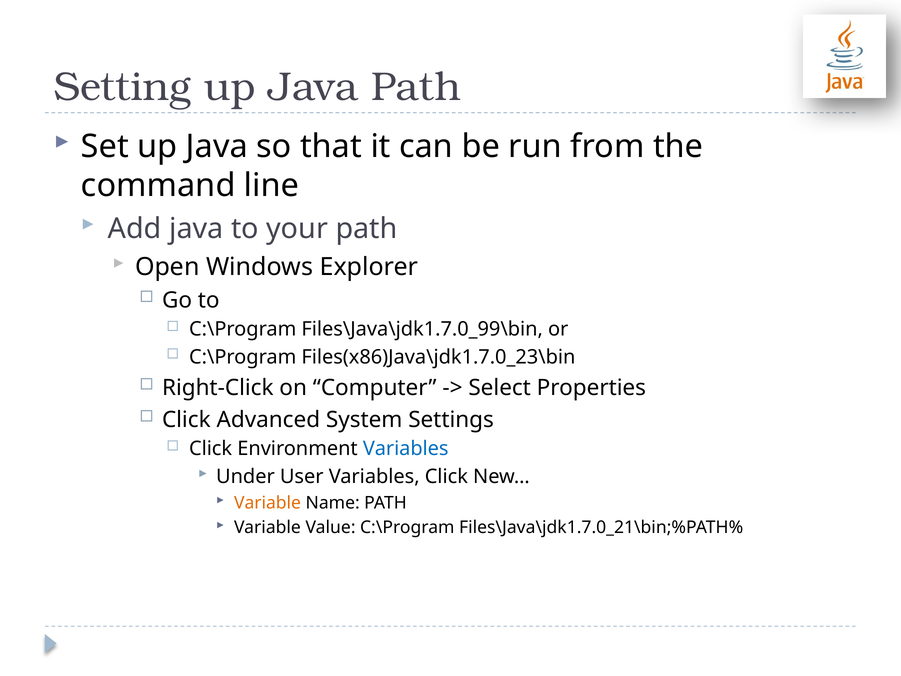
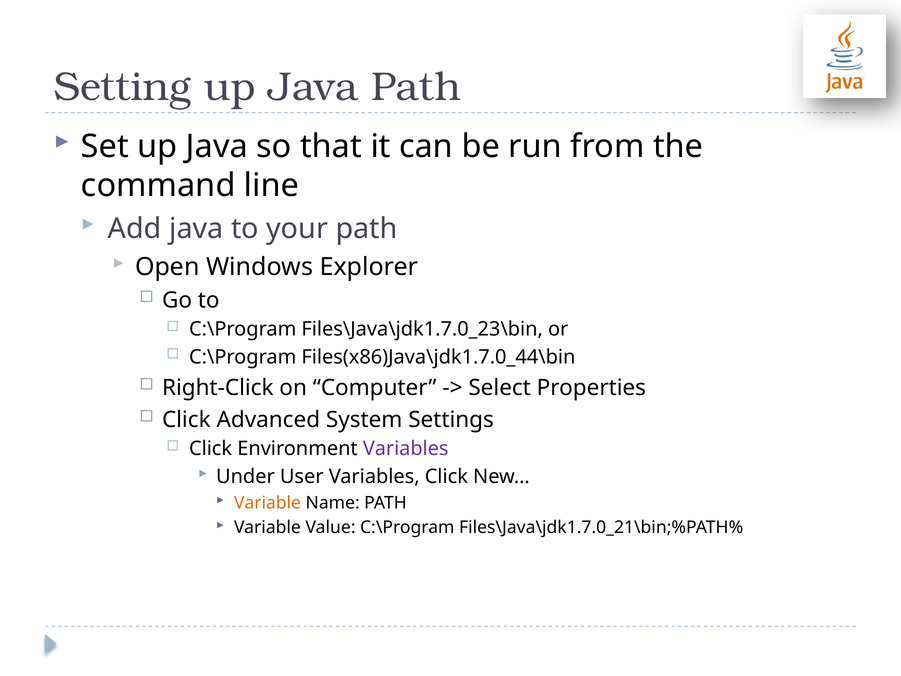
Files\Java\jdk1.7.0_99\bin: Files\Java\jdk1.7.0_99\bin -> Files\Java\jdk1.7.0_23\bin (422, 329)
Files(x86)Java\jdk1.7.0_23\bin: Files(x86)Java\jdk1.7.0_23\bin -> Files(x86)Java\jdk1.7.0_44\bin (438, 357)
Variables colour: blue -> purple (406, 449)
